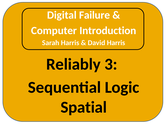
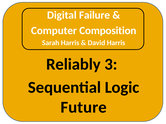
Introduction: Introduction -> Composition (108, 31)
Spatial: Spatial -> Future (84, 108)
